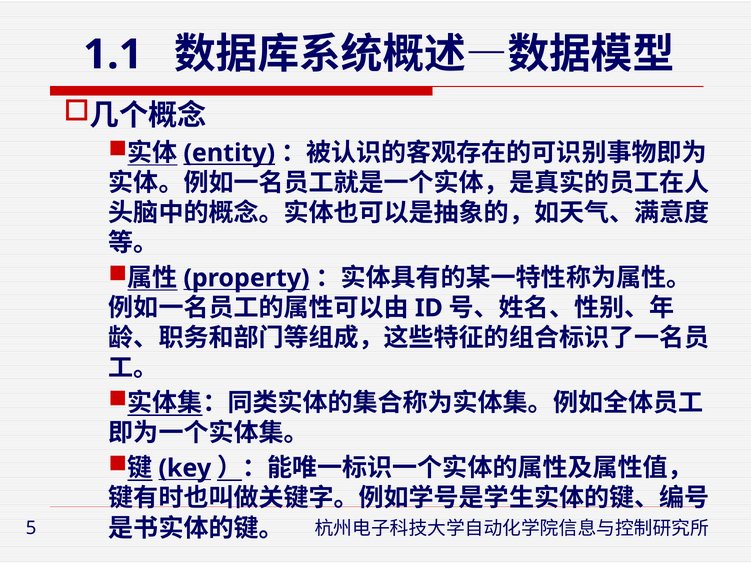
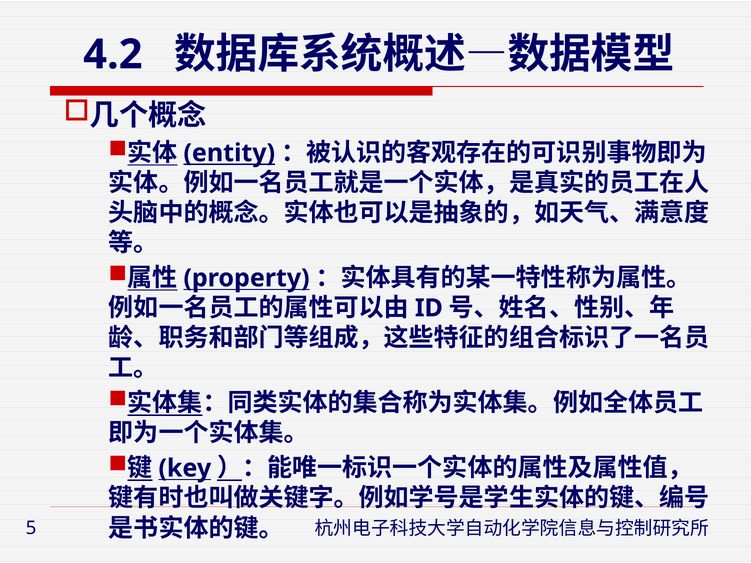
1.1: 1.1 -> 4.2 (113, 55)
